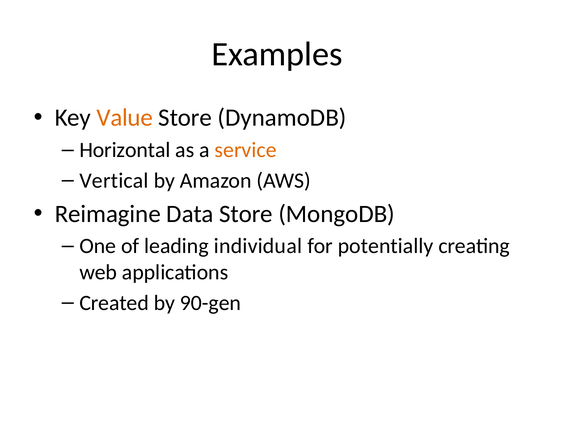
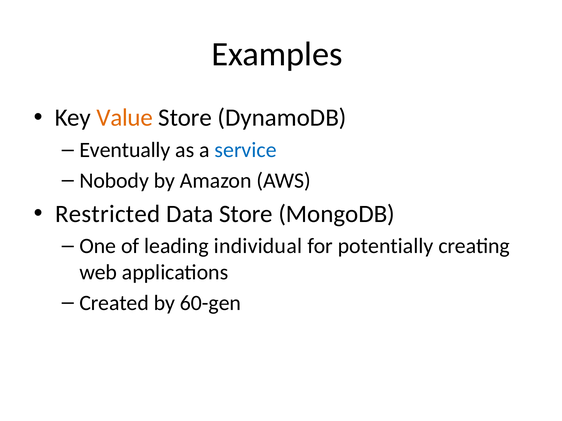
Horizontal: Horizontal -> Eventually (125, 150)
service colour: orange -> blue (246, 150)
Vertical: Vertical -> Nobody (114, 181)
Reimagine: Reimagine -> Restricted (108, 214)
90-gen: 90-gen -> 60-gen (210, 303)
